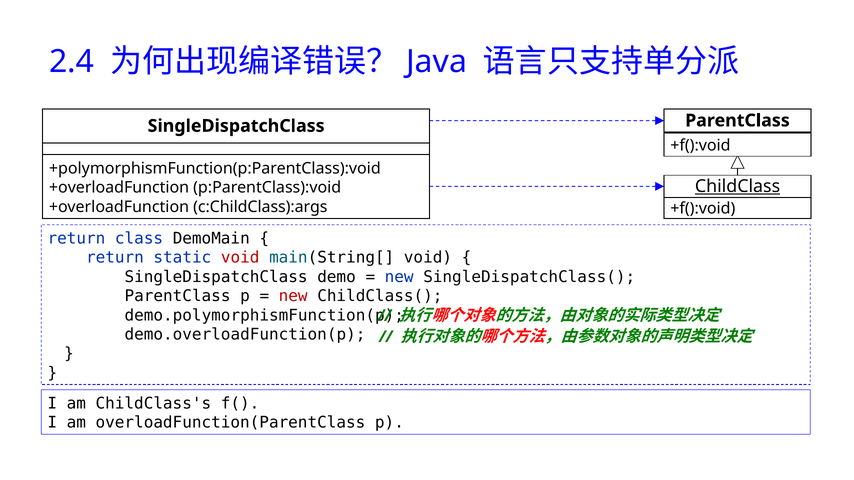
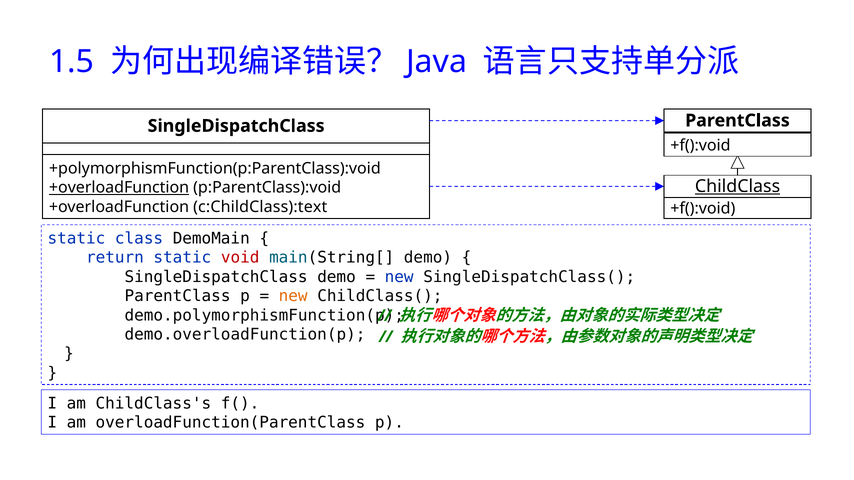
2.4: 2.4 -> 1.5 (72, 61)
+overloadFunction underline: none -> present (119, 188)
c:ChildClass):args: c:ChildClass):args -> c:ChildClass):text (260, 207)
return: return -> static (76, 239)
main(String[ void: void -> demo (428, 258)
new colour: red -> orange (293, 296)
